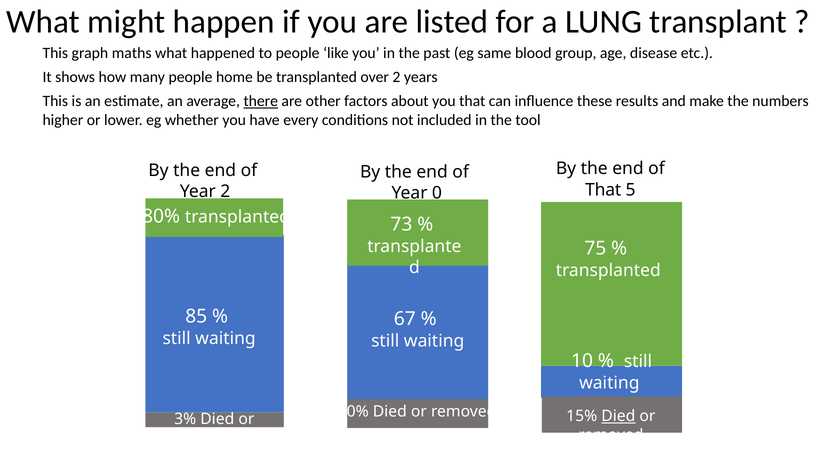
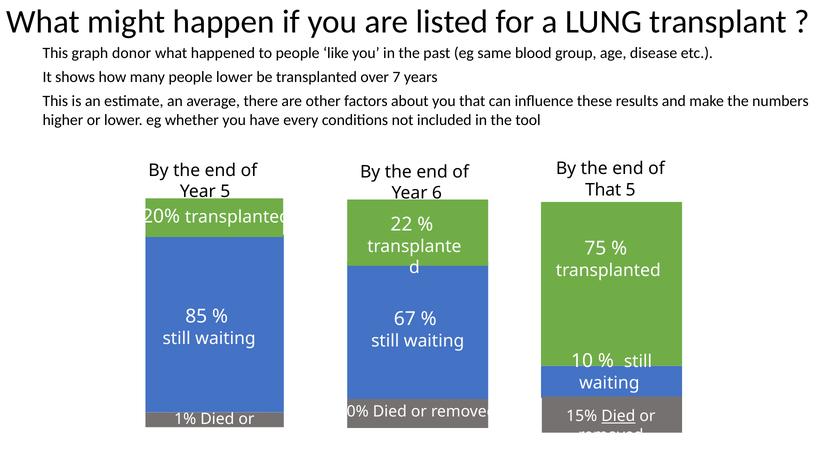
maths: maths -> donor (132, 53)
people home: home -> lower (234, 77)
over 2: 2 -> 7 (396, 77)
there underline: present -> none (261, 101)
Year 2: 2 -> 5 (225, 191)
0: 0 -> 6 (437, 193)
80%: 80% -> 20% (161, 216)
73: 73 -> 22 (401, 224)
3%: 3% -> 1% (185, 418)
